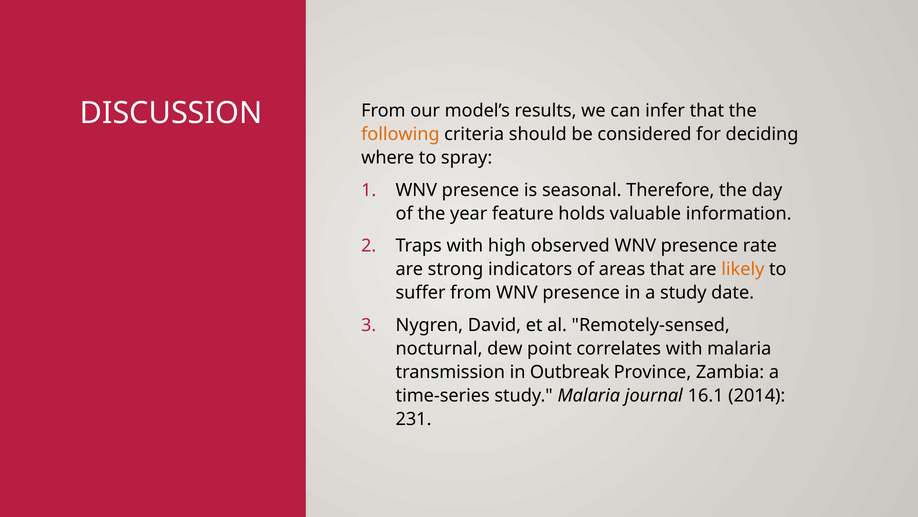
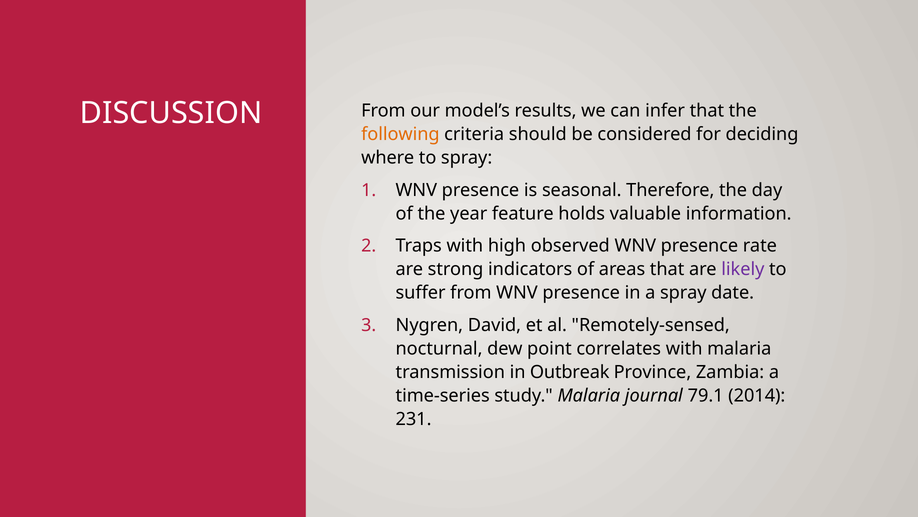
likely colour: orange -> purple (743, 269)
a study: study -> spray (683, 293)
16.1: 16.1 -> 79.1 (706, 395)
